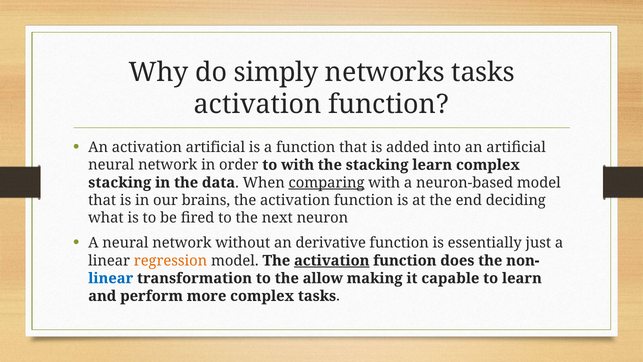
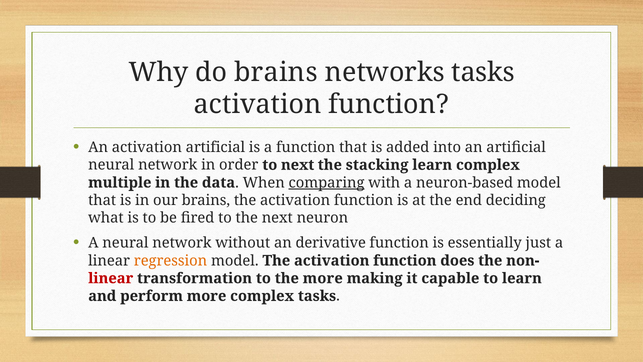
do simply: simply -> brains (276, 72)
to with: with -> next (298, 165)
stacking: stacking -> multiple (120, 182)
activation underline: present -> none (332, 260)
linear colour: blue -> red (111, 278)
the allow: allow -> more (323, 278)
